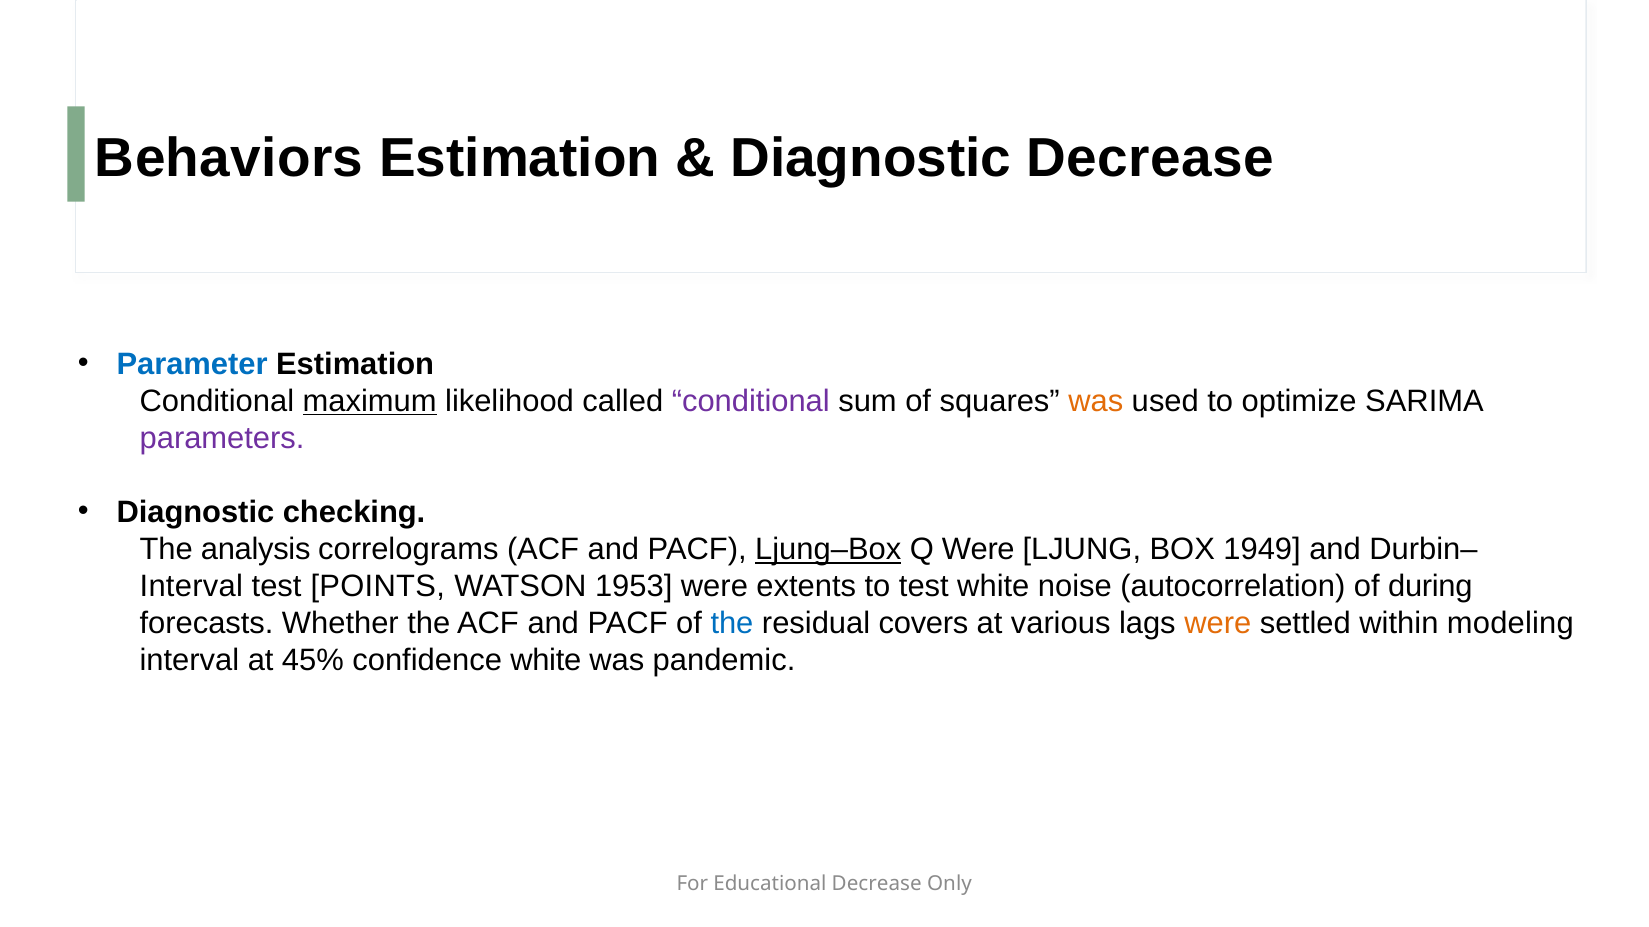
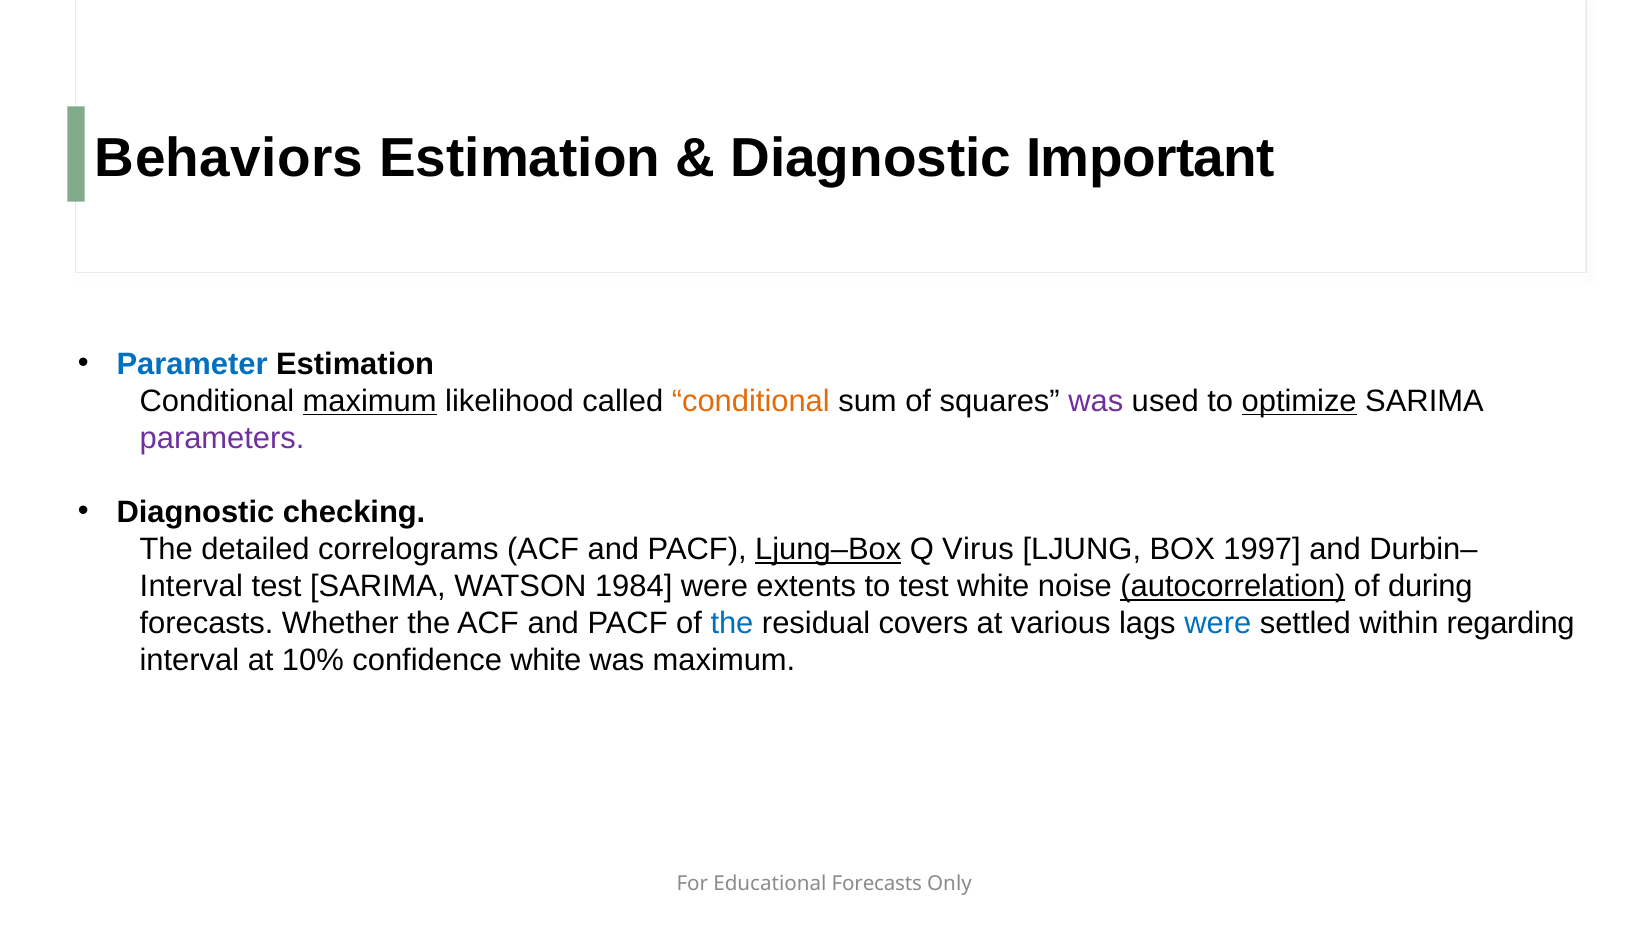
Diagnostic Decrease: Decrease -> Important (1151, 158)
conditional colour: purple -> orange (751, 401)
was colour: orange -> purple (1096, 401)
optimize underline: none -> present (1299, 401)
analysis: analysis -> detailed (256, 550)
Q Were: Were -> Virus (978, 550)
1949: 1949 -> 1997 (1262, 550)
test POINTS: POINTS -> SARIMA (378, 587)
1953: 1953 -> 1984 (634, 587)
autocorrelation underline: none -> present (1233, 587)
were colour: orange -> blue (1218, 624)
modeling: modeling -> regarding (1511, 624)
45%: 45% -> 10% (313, 661)
was pandemic: pandemic -> maximum (724, 661)
Educational Decrease: Decrease -> Forecasts (877, 884)
